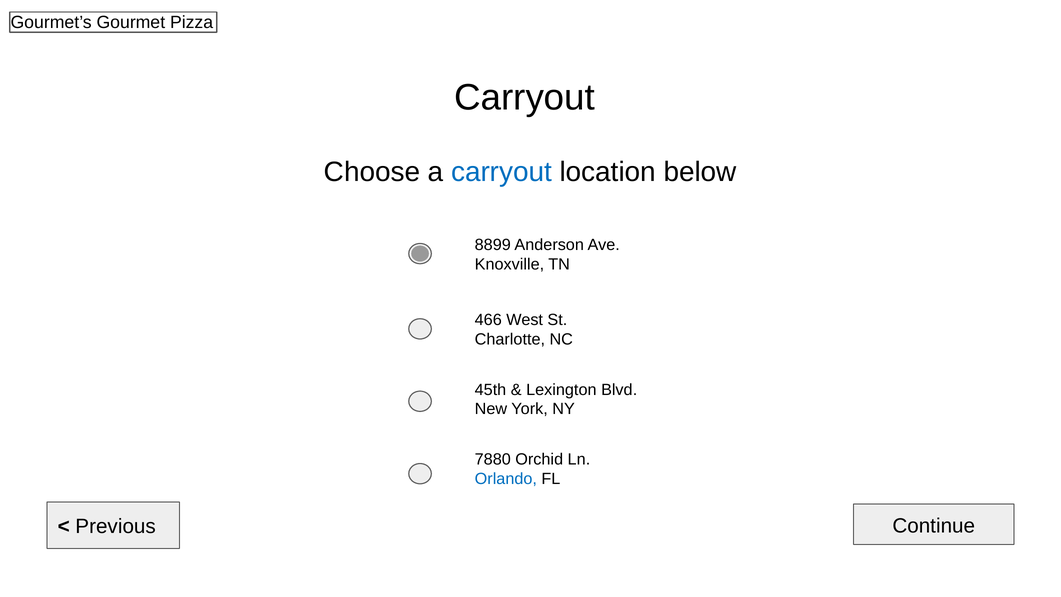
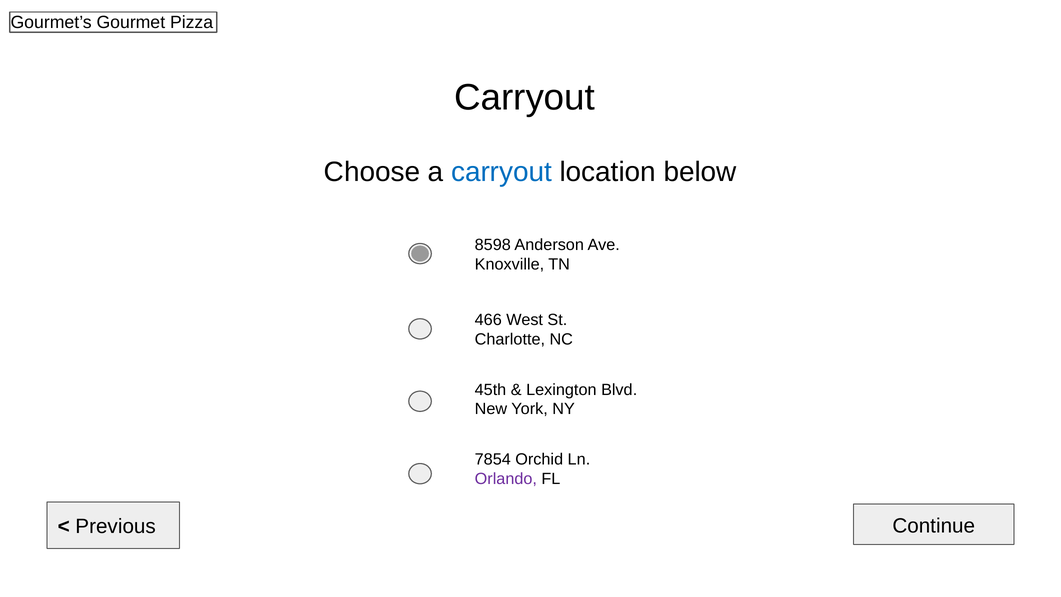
8899: 8899 -> 8598 (493, 245)
7880: 7880 -> 7854 (493, 459)
Orlando colour: blue -> purple (506, 479)
